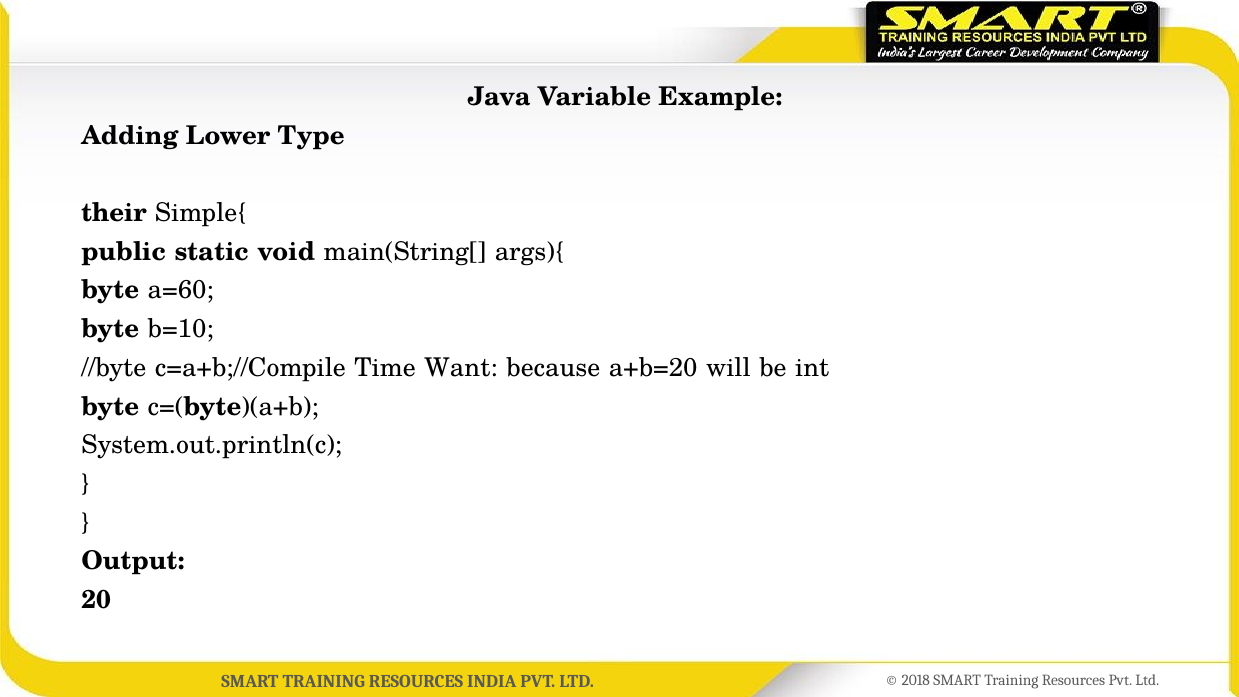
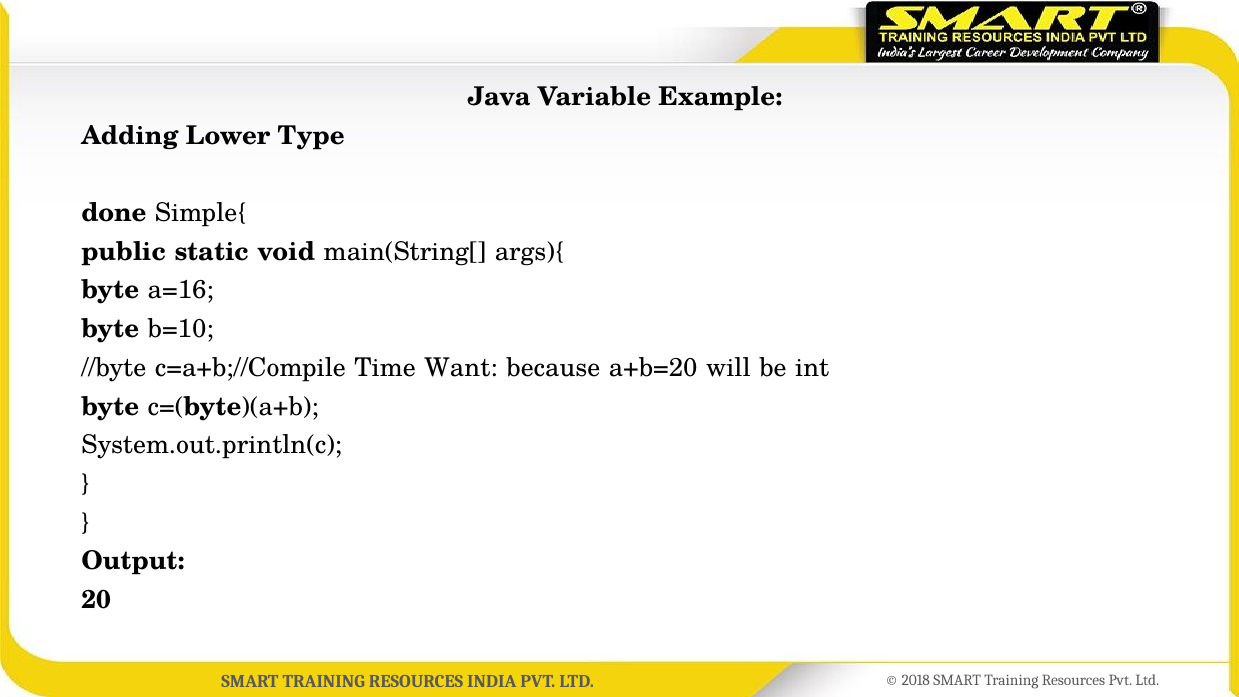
their: their -> done (114, 213)
a=60: a=60 -> a=16 (181, 290)
